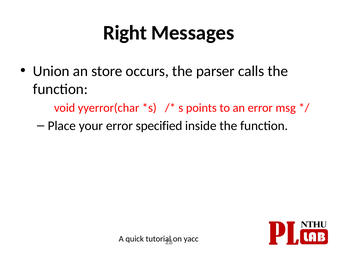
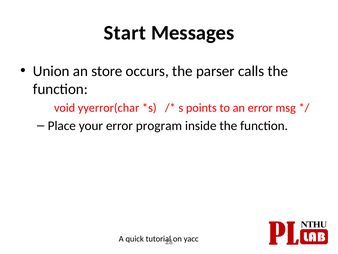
Right: Right -> Start (125, 33)
specified: specified -> program (159, 125)
